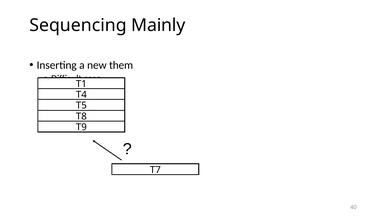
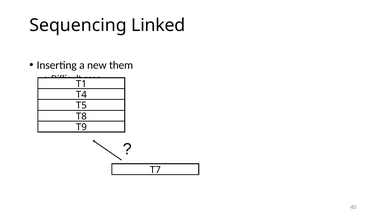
Mainly: Mainly -> Linked (158, 25)
